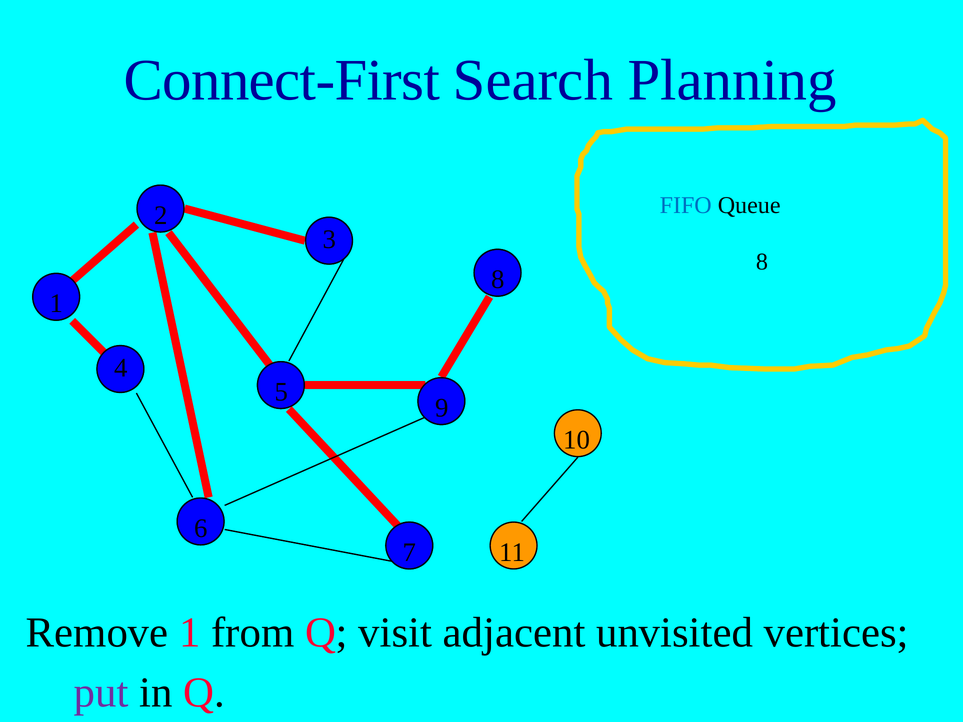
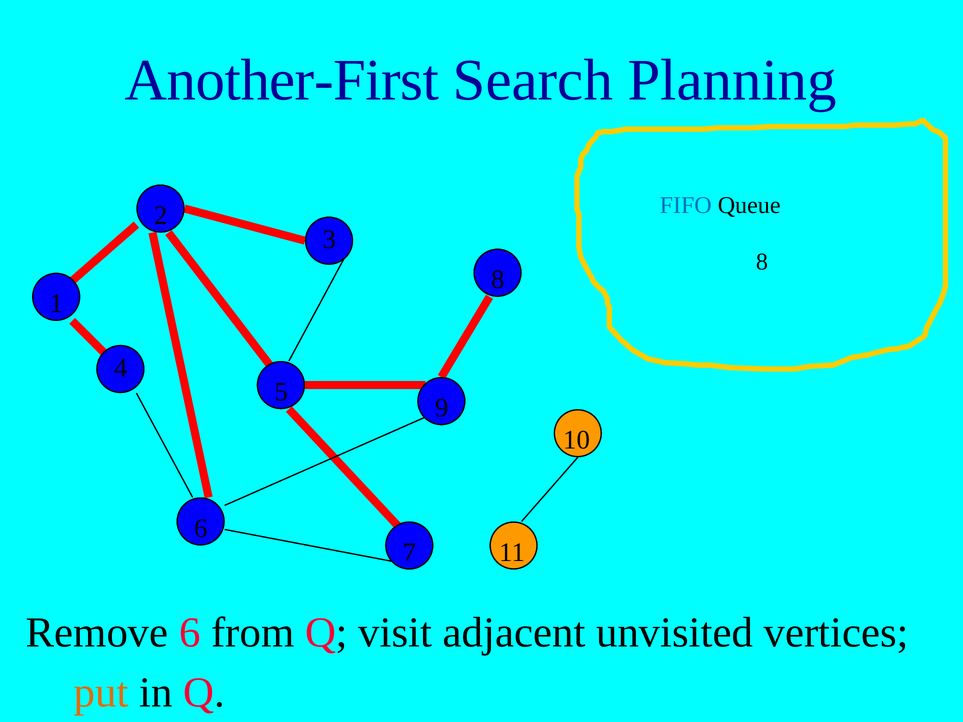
Connect-First: Connect-First -> Another-First (282, 80)
Remove 1: 1 -> 6 (190, 633)
put colour: purple -> orange (101, 693)
